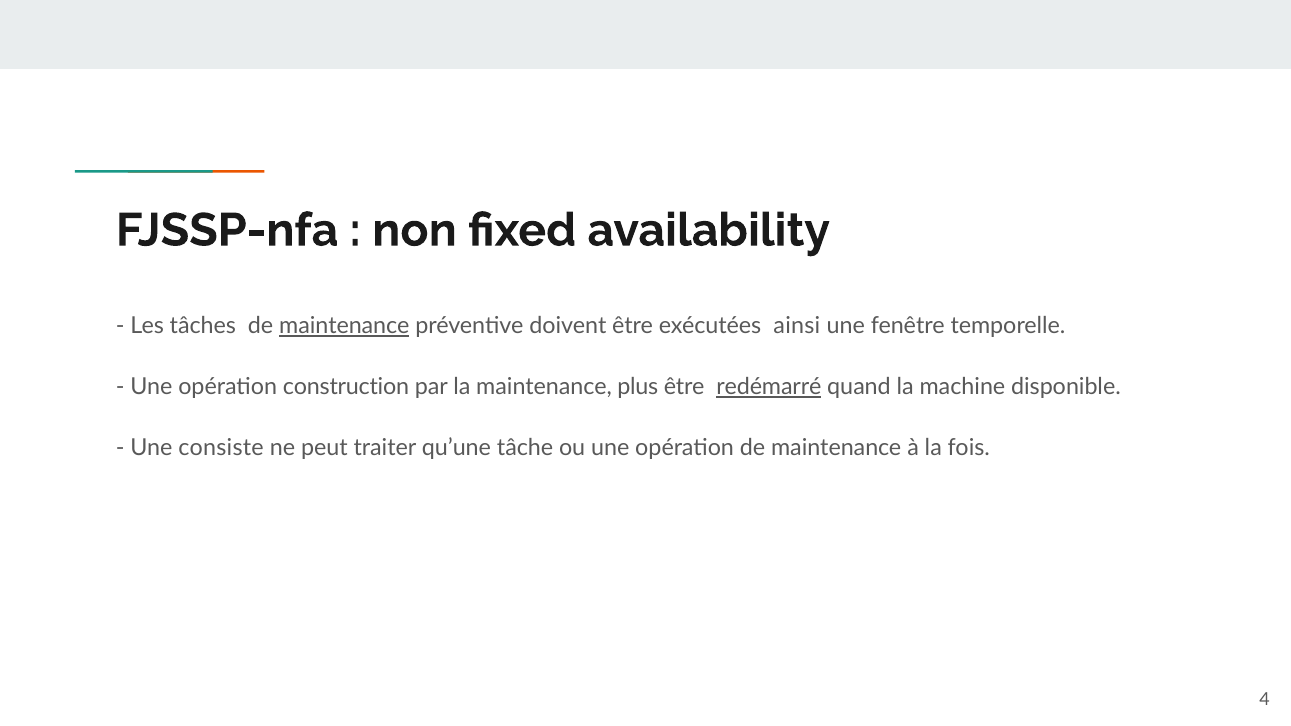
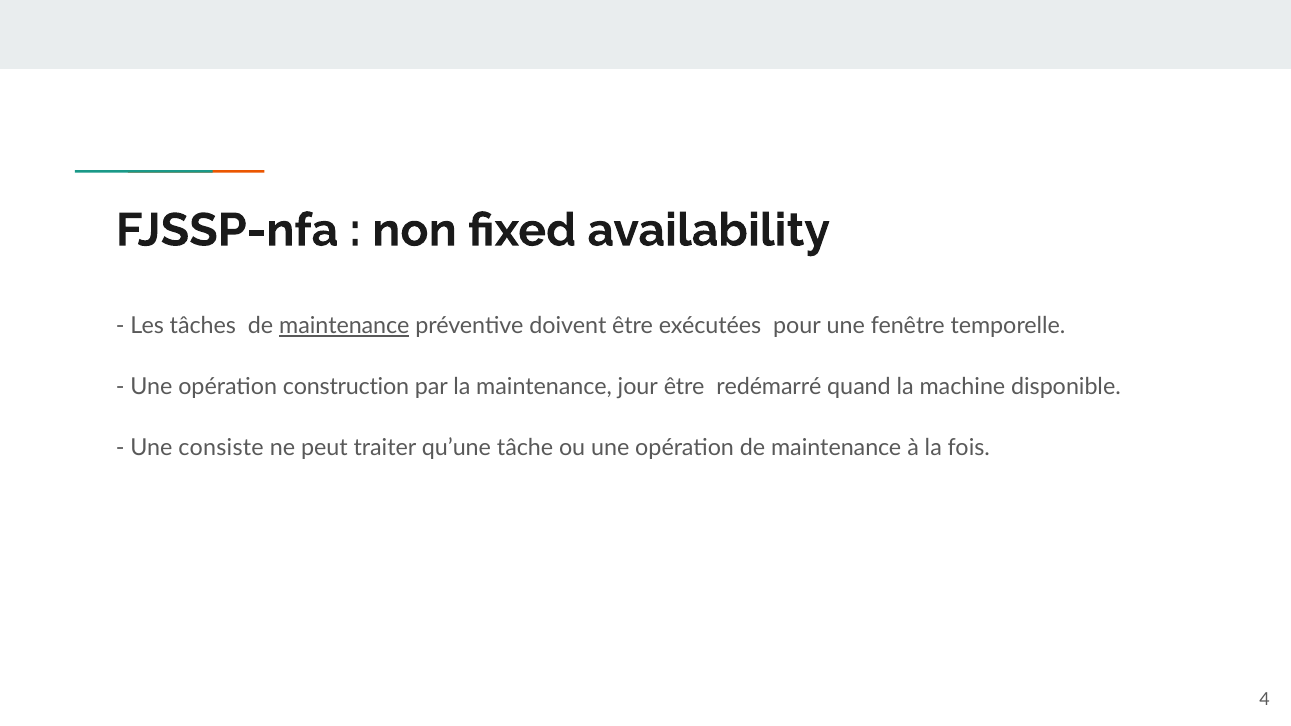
ainsi: ainsi -> pour (797, 326)
plus: plus -> jour (638, 387)
redémarré underline: present -> none (769, 387)
